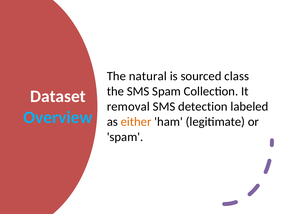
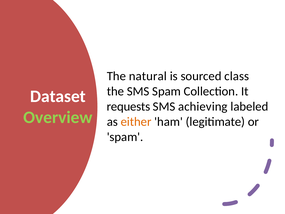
removal: removal -> requests (128, 106)
detection: detection -> achieving (203, 106)
Overview colour: light blue -> light green (58, 117)
